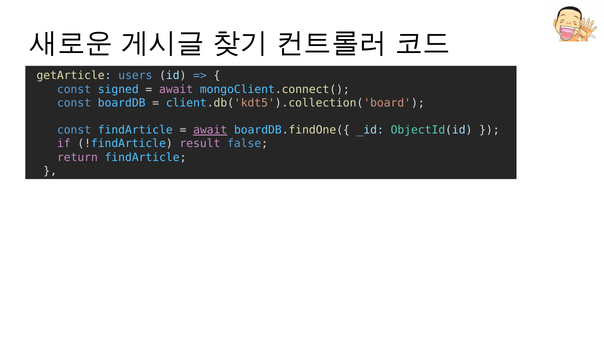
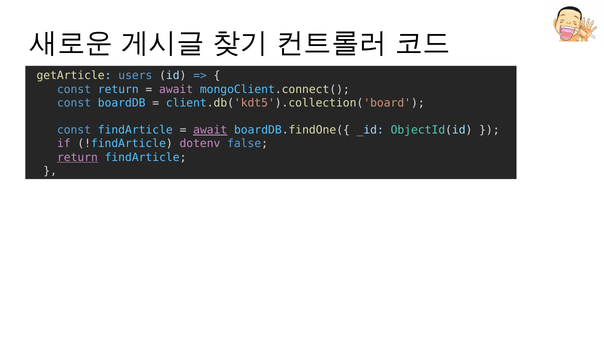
const signed: signed -> return (118, 89)
result: result -> dotenv (200, 144)
return underline: none -> present (77, 157)
